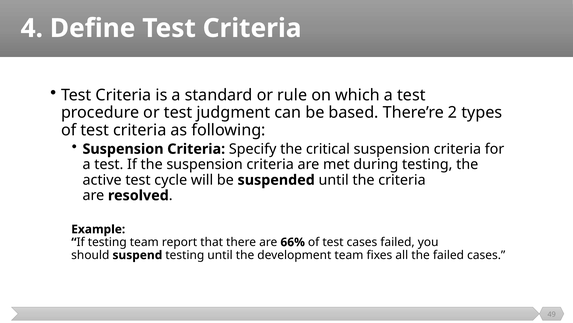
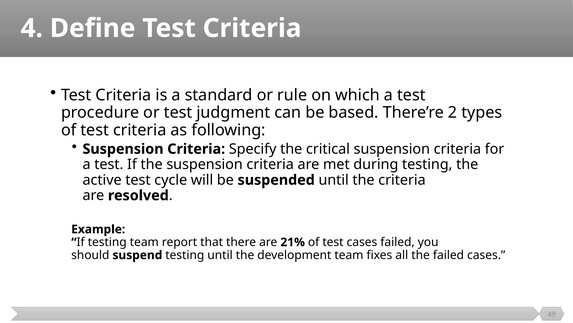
66%: 66% -> 21% (293, 242)
